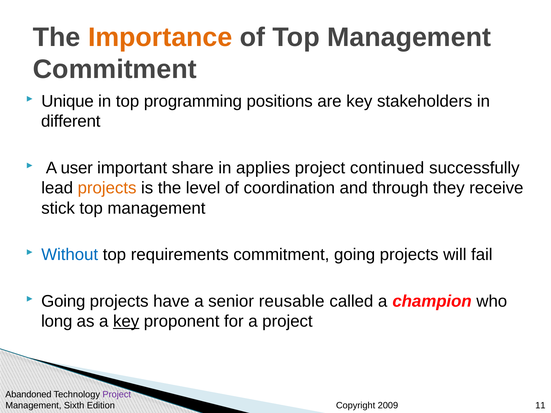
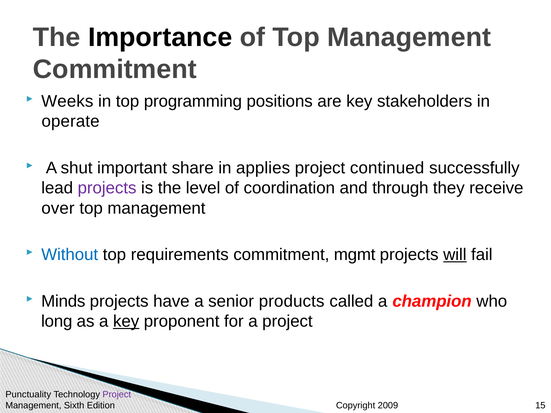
Importance colour: orange -> black (160, 37)
Unique: Unique -> Weeks (67, 101)
different: different -> operate (71, 121)
user: user -> shut (77, 168)
projects colour: orange -> purple (107, 188)
stick: stick -> over (58, 208)
commitment going: going -> mgmt (355, 255)
will underline: none -> present (455, 255)
Going: Going -> Minds (63, 301)
reusable: reusable -> products (292, 301)
Abandoned: Abandoned -> Punctuality (28, 395)
11: 11 -> 15 (540, 406)
